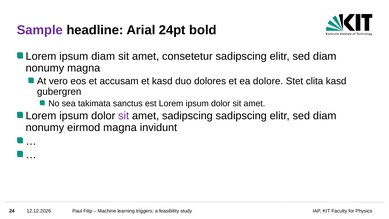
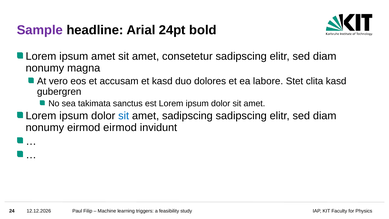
ipsum diam: diam -> amet (103, 56)
dolore: dolore -> labore (268, 81)
sit colour: purple -> blue (124, 116)
eirmod magna: magna -> eirmod (120, 127)
